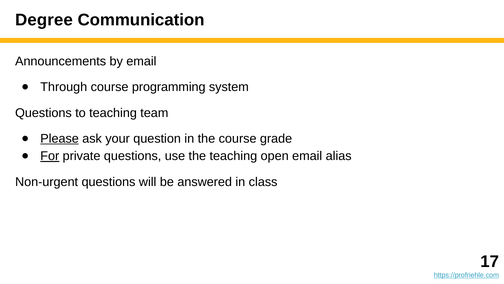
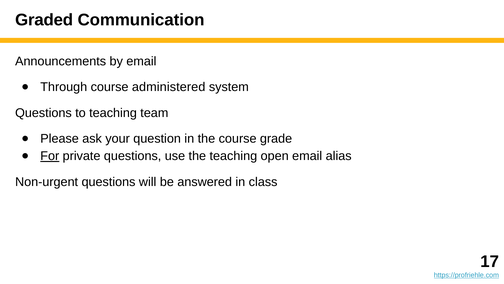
Degree: Degree -> Graded (44, 20)
programming: programming -> administered (169, 87)
Please underline: present -> none (60, 138)
